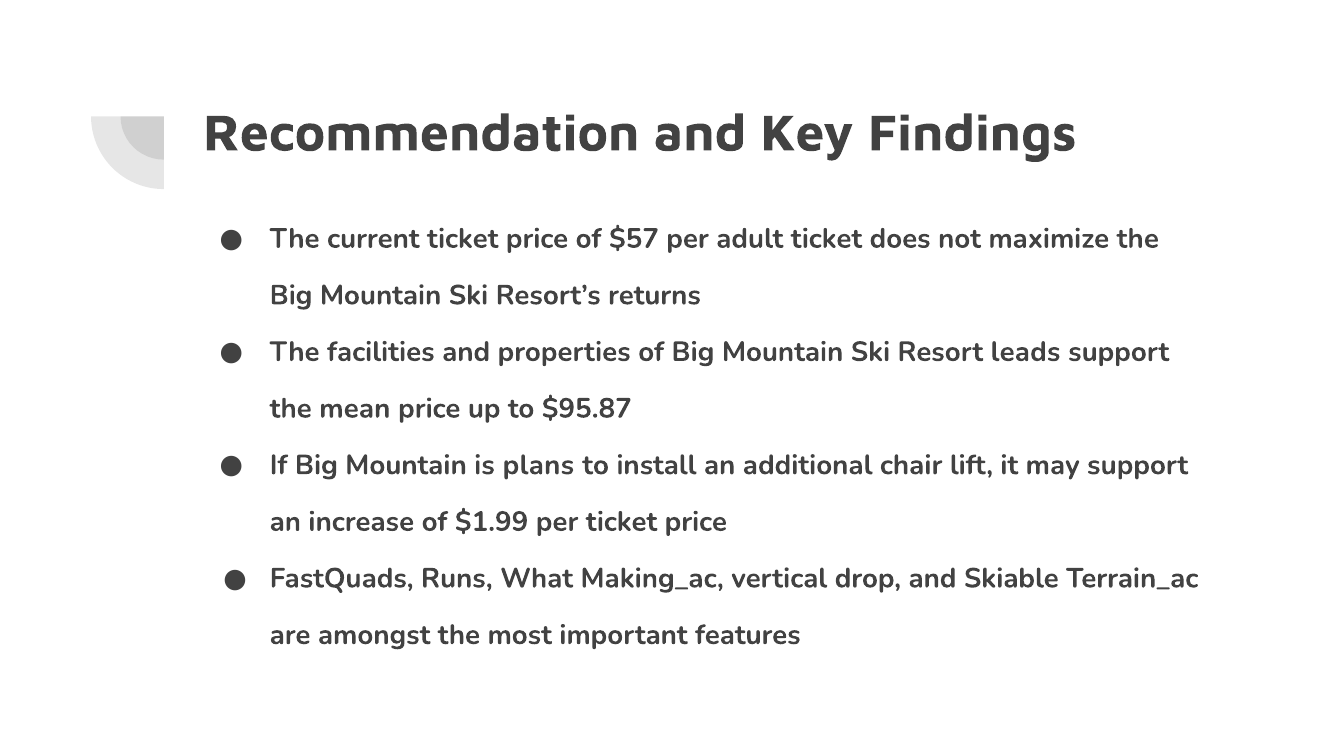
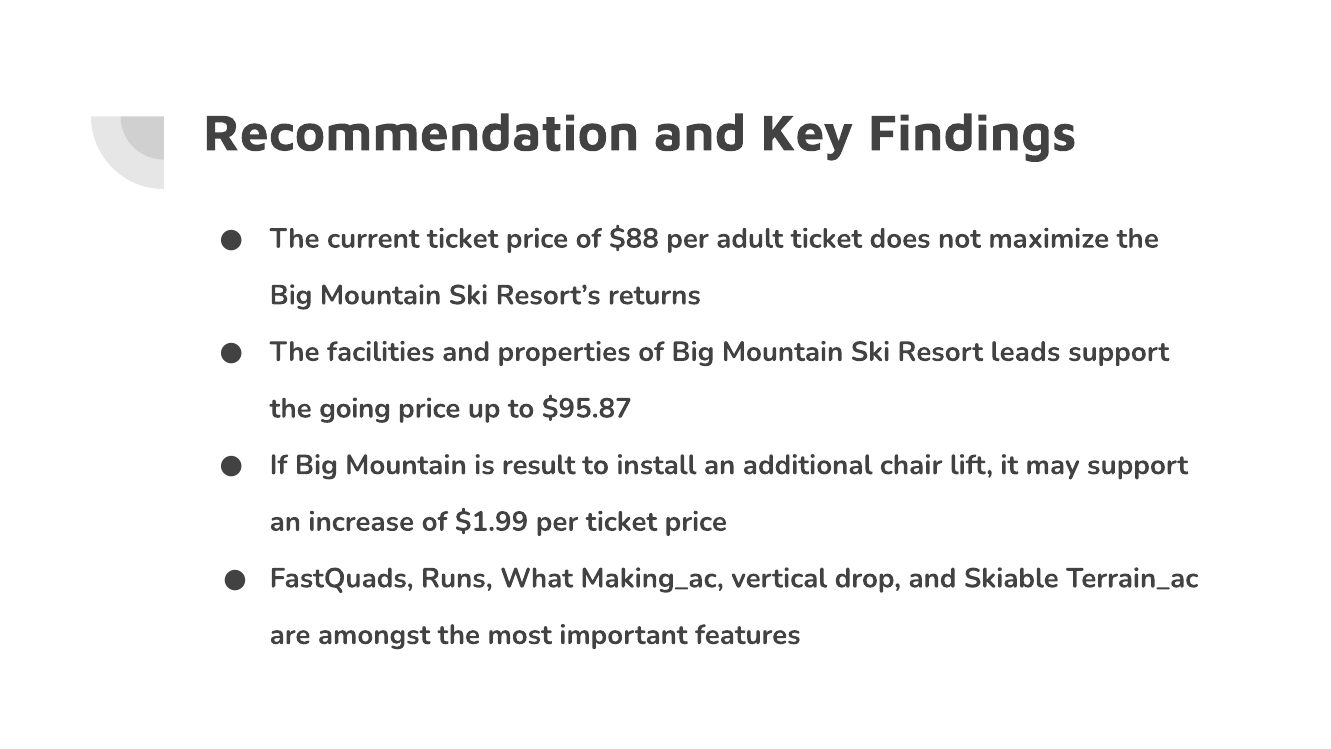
$57: $57 -> $88 (634, 238)
mean: mean -> going (355, 408)
plans: plans -> result (539, 465)
